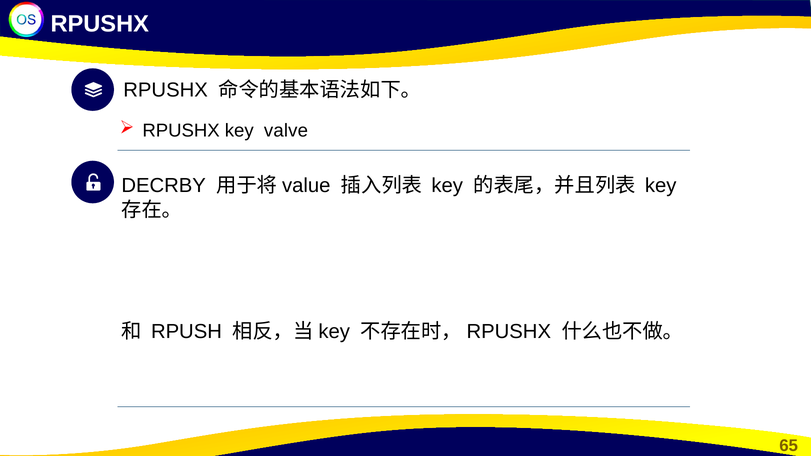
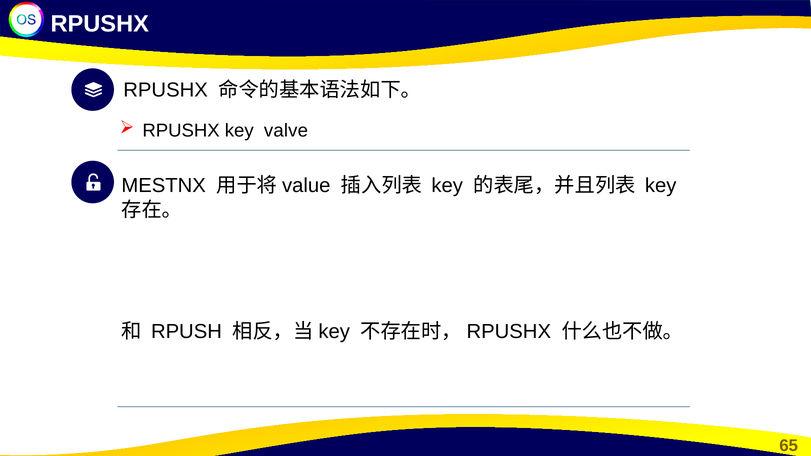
DECRBY: DECRBY -> MESTNX (164, 186)
